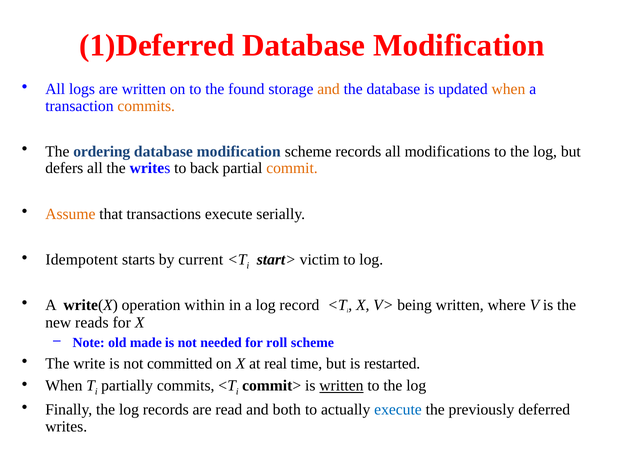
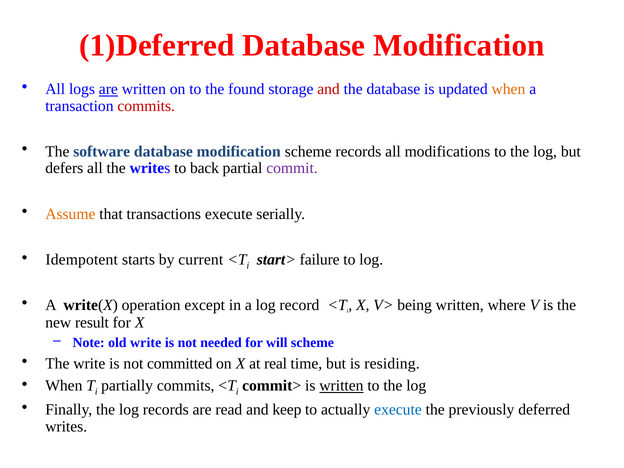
are underline: none -> present (108, 89)
and colour: orange -> red (329, 89)
commits colour: orange -> red (146, 106)
ordering: ordering -> software (102, 151)
commit colour: orange -> purple (292, 168)
victim: victim -> failure (320, 259)
within: within -> except (205, 305)
reads: reads -> result (92, 323)
old made: made -> write (146, 343)
roll: roll -> will (277, 343)
restarted: restarted -> residing (392, 364)
both: both -> keep (287, 410)
